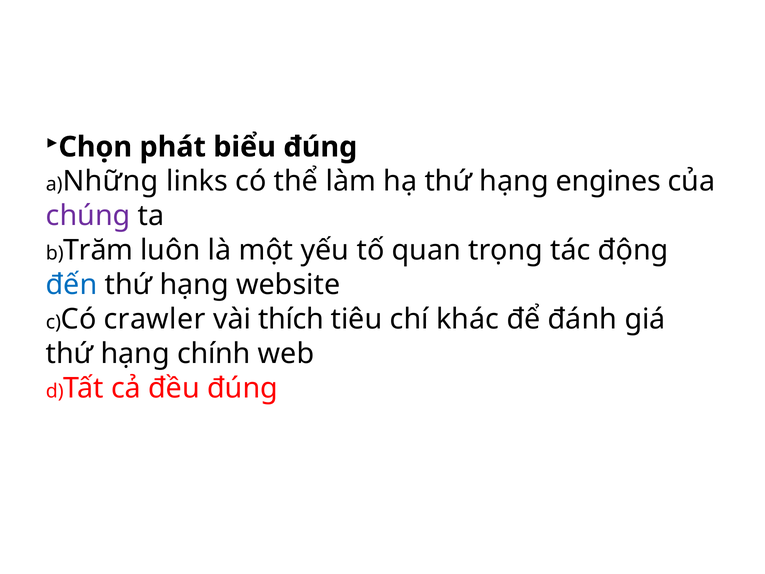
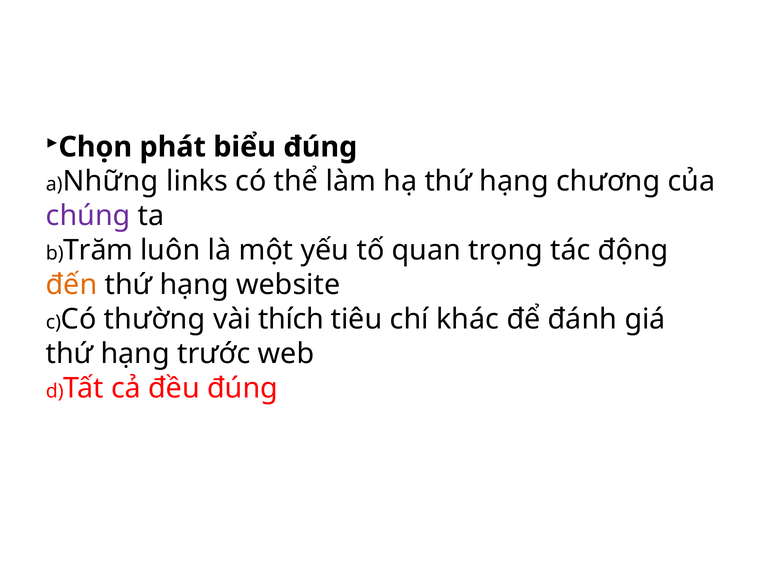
engines: engines -> chương (608, 181)
đến colour: blue -> orange (72, 285)
crawler: crawler -> thường (155, 319)
chính: chính -> trước (214, 354)
